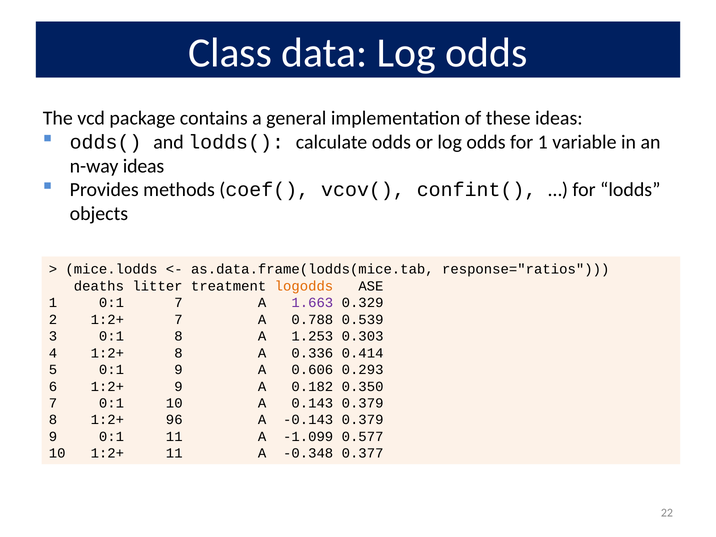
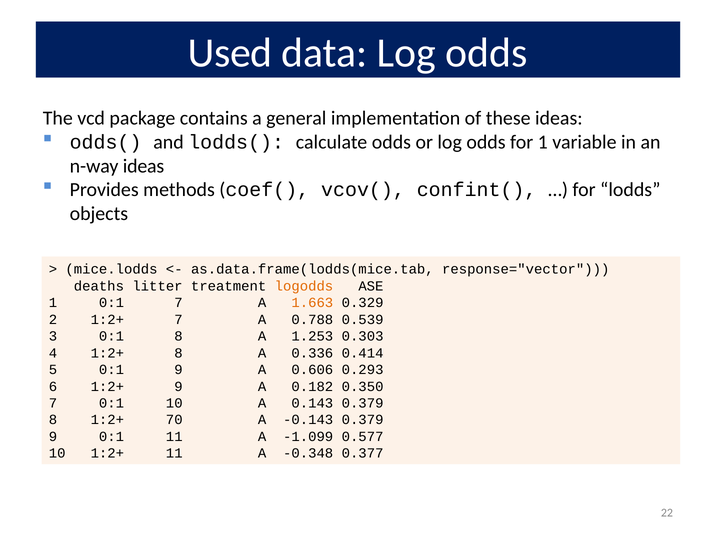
Class: Class -> Used (230, 53)
response="ratios: response="ratios -> response="vector (526, 269)
1.663 colour: purple -> orange (312, 303)
96: 96 -> 70 (174, 420)
